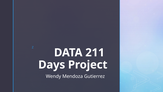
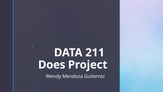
Days: Days -> Does (52, 65)
